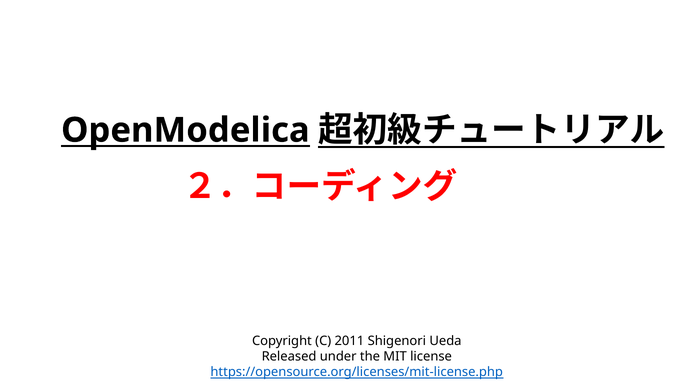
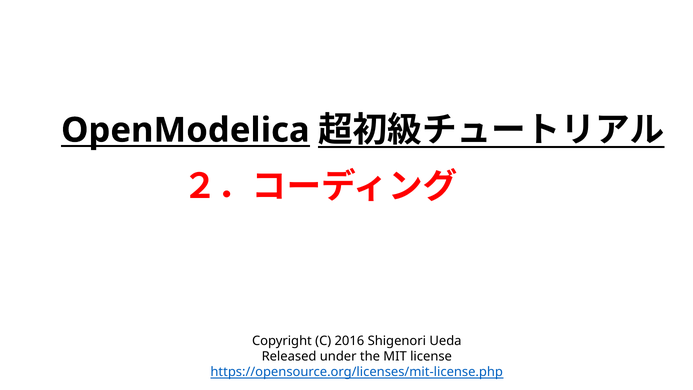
2011: 2011 -> 2016 (349, 341)
